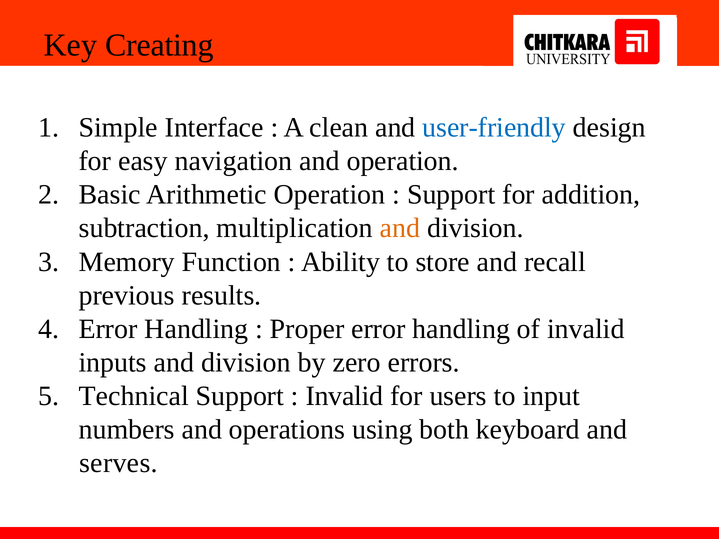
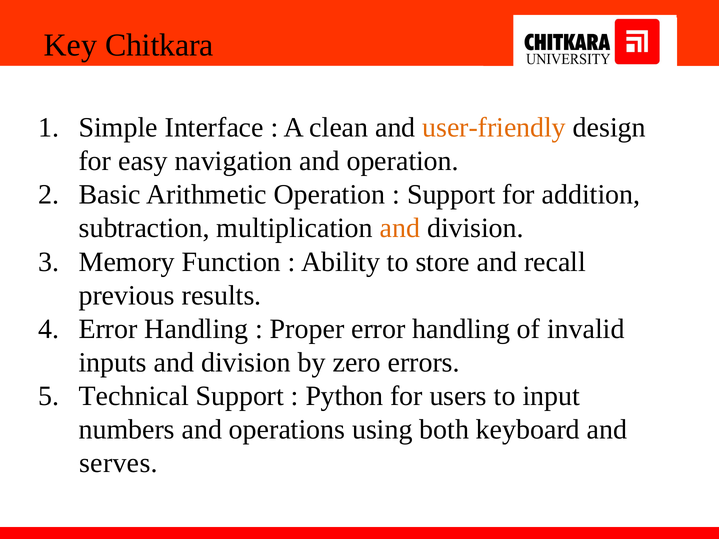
Creating: Creating -> Chitkara (159, 45)
user-friendly colour: blue -> orange (494, 128)
Invalid: Invalid -> Python (345, 396)
